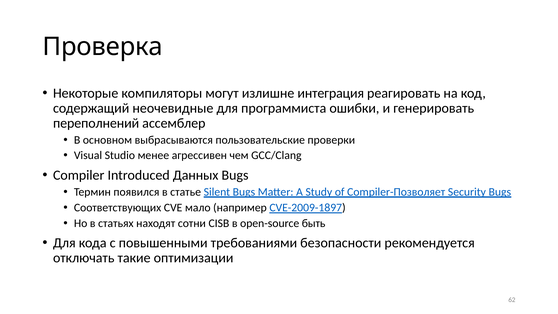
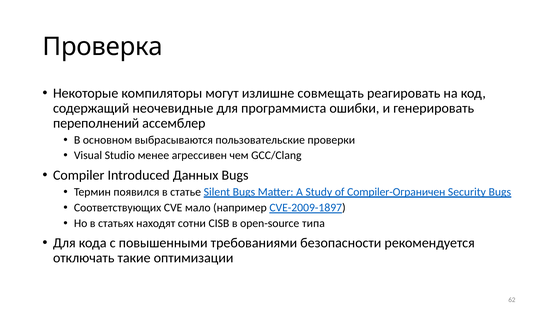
интеграция: интеграция -> совмещать (331, 93)
Compiler-Позволяет: Compiler-Позволяет -> Compiler-Ограничен (396, 192)
быть: быть -> типа (313, 223)
